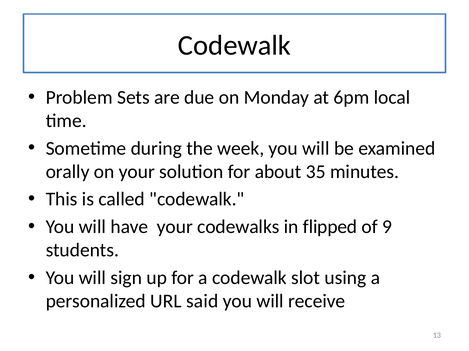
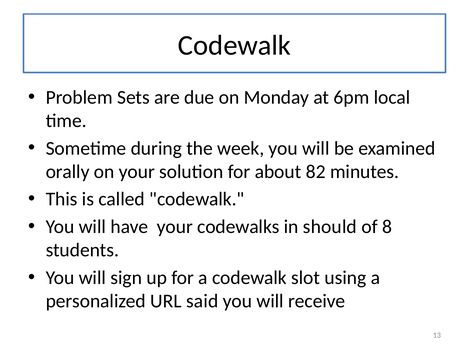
35: 35 -> 82 (316, 172)
flipped: flipped -> should (330, 227)
9: 9 -> 8 (387, 227)
